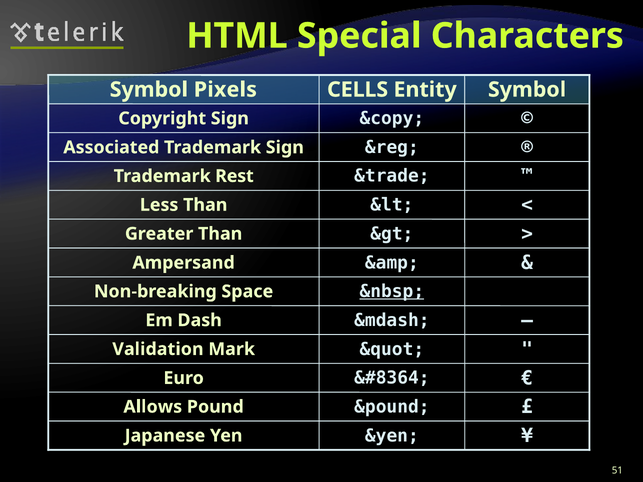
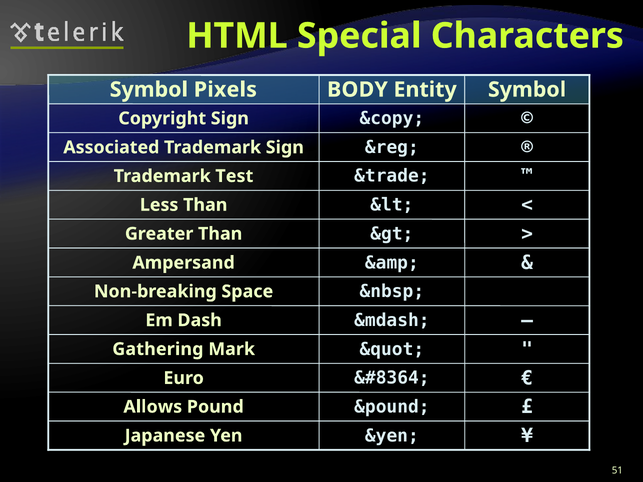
CELLS: CELLS -> BODY (357, 90)
Rest: Rest -> Test (234, 176)
&nbsp underline: present -> none (392, 292)
Validation: Validation -> Gathering (158, 349)
